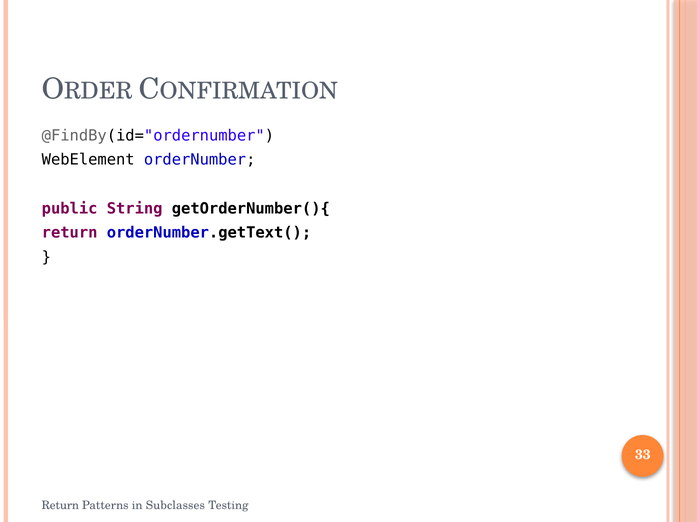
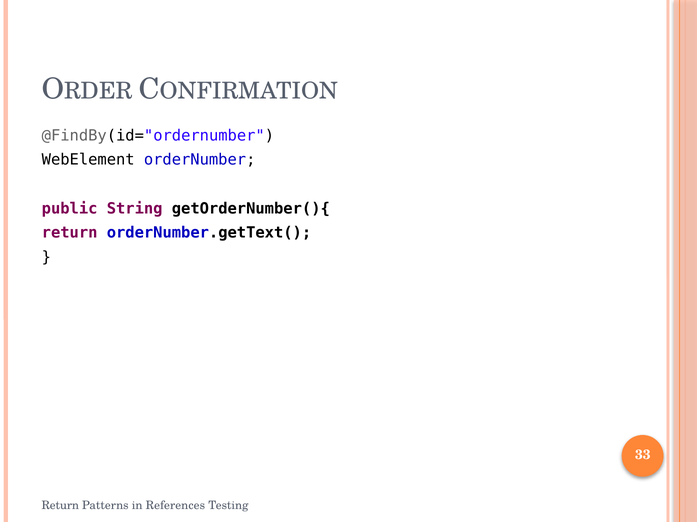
Subclasses: Subclasses -> References (175, 506)
